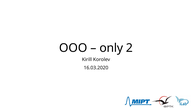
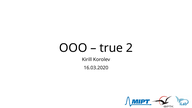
only: only -> true (111, 48)
